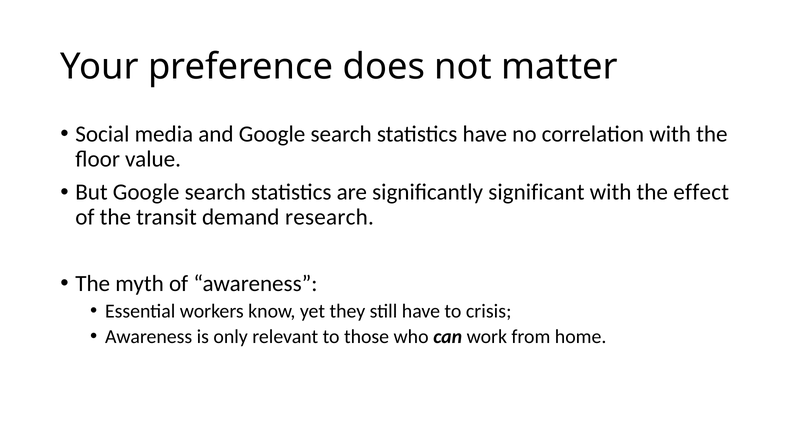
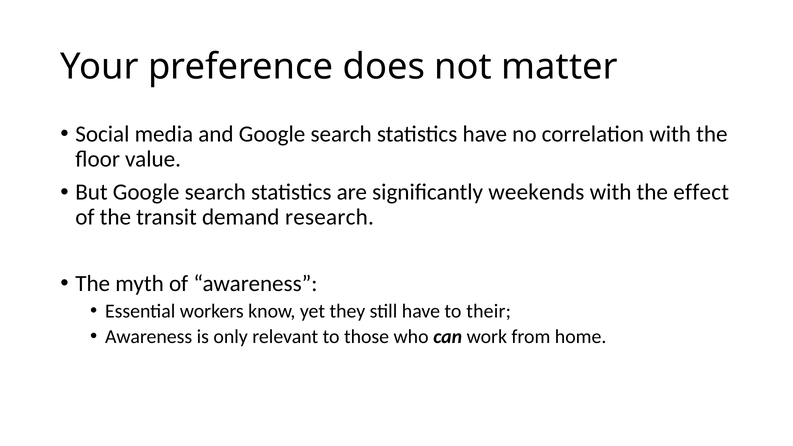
significant: significant -> weekends (536, 192)
crisis: crisis -> their (489, 311)
